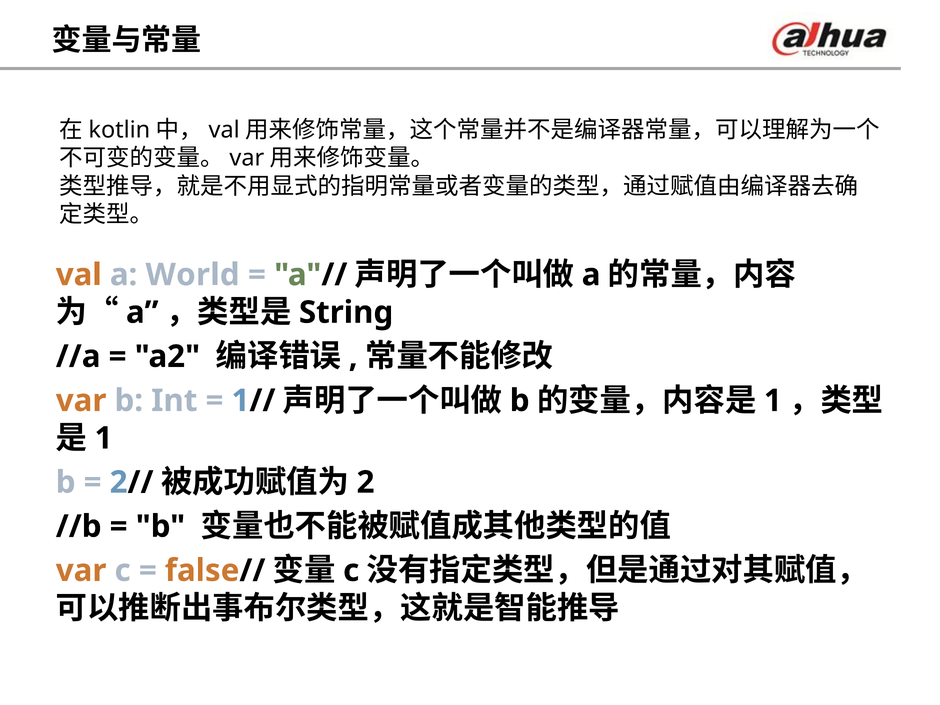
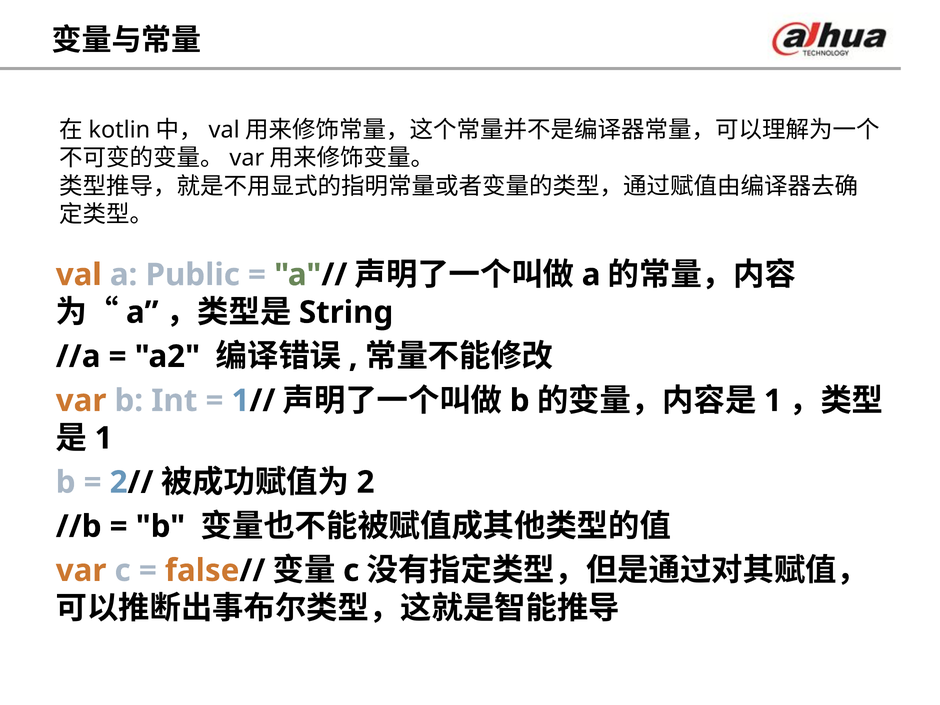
World: World -> Public (193, 275)
